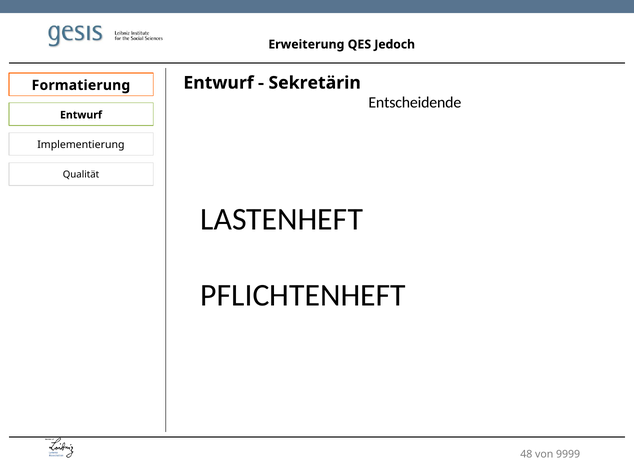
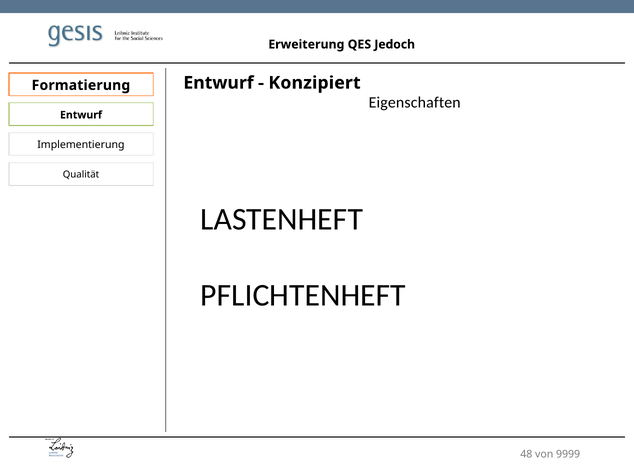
Sekretärin: Sekretärin -> Konzipiert (315, 83)
Entscheidende: Entscheidende -> Eigenschaften (415, 103)
